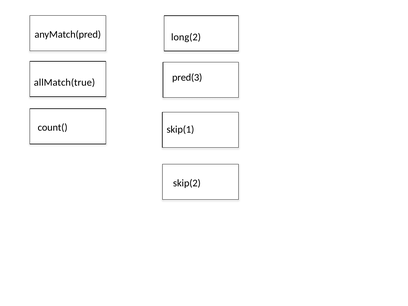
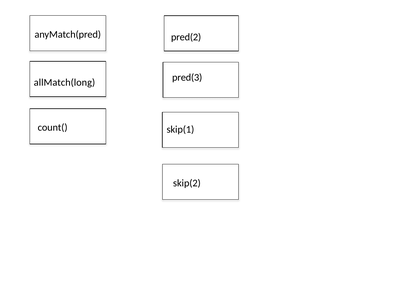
long(2: long(2 -> pred(2 (186, 37)
allMatch(true: allMatch(true -> allMatch(long (64, 82)
